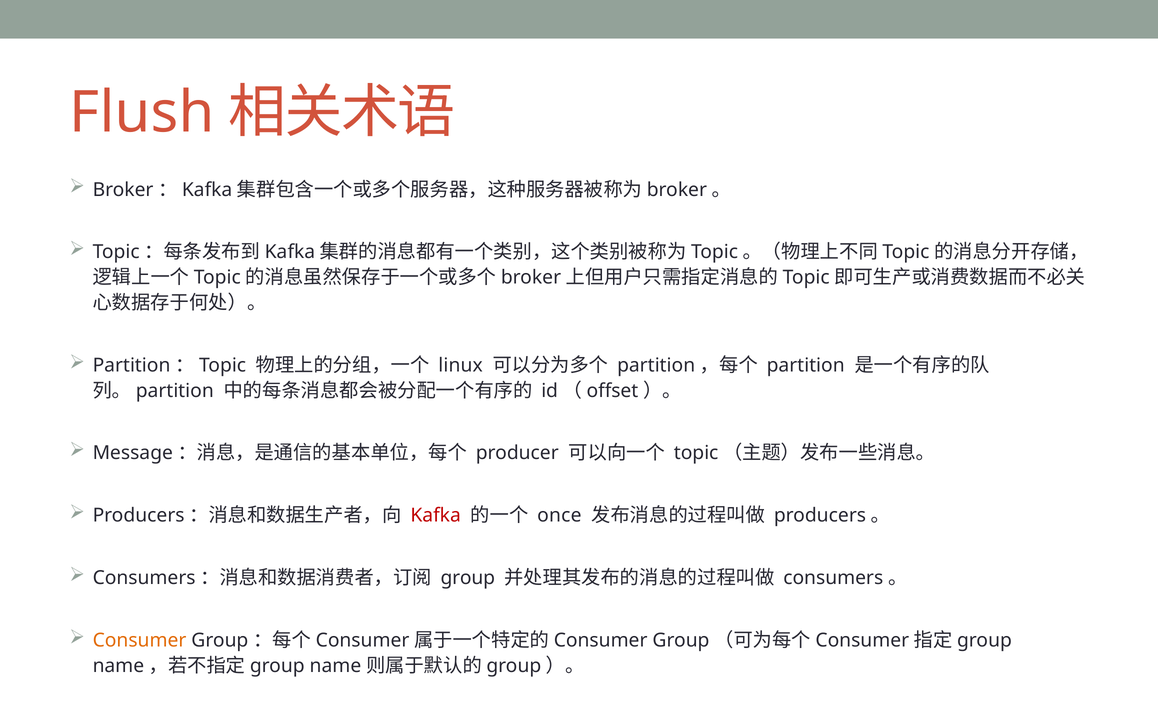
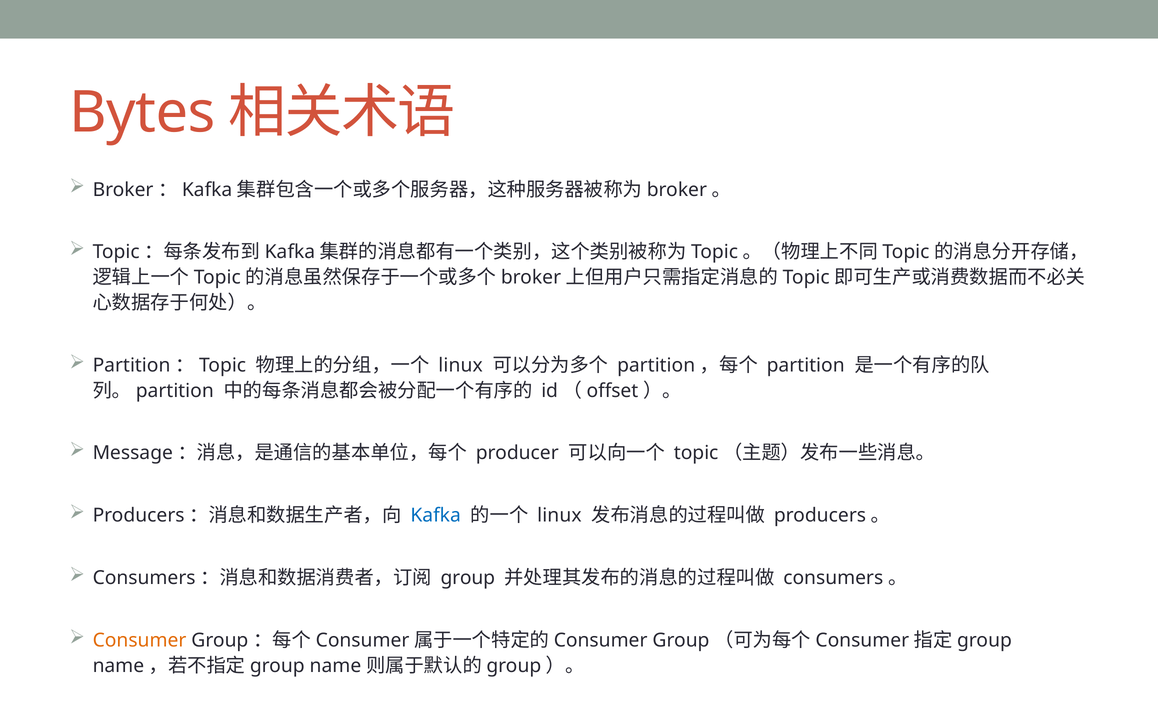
Flush: Flush -> Bytes (142, 113)
Kafka colour: red -> blue (436, 516)
once: once -> linux (559, 516)
